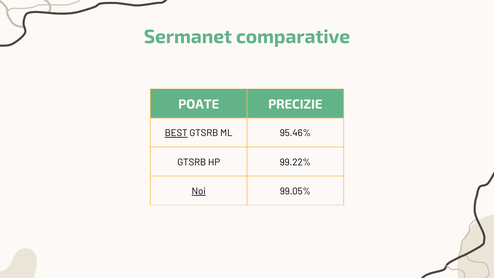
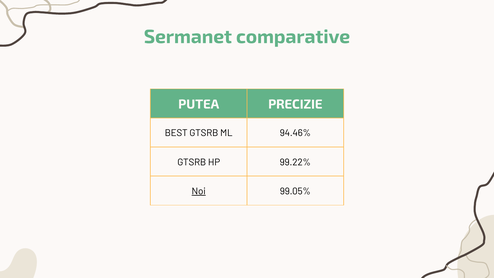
POATE: POATE -> PUTEA (199, 104)
BEST underline: present -> none (176, 133)
95.46%: 95.46% -> 94.46% (295, 133)
